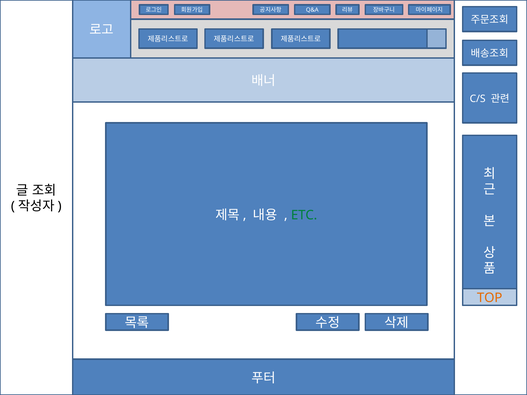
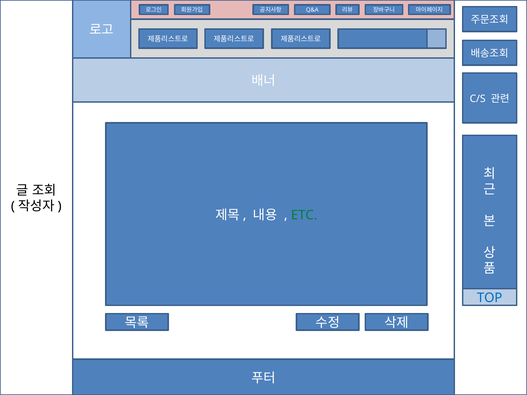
TOP colour: orange -> blue (490, 298)
